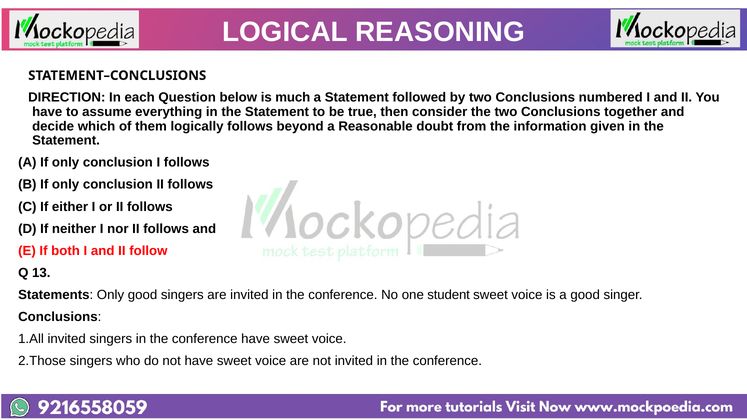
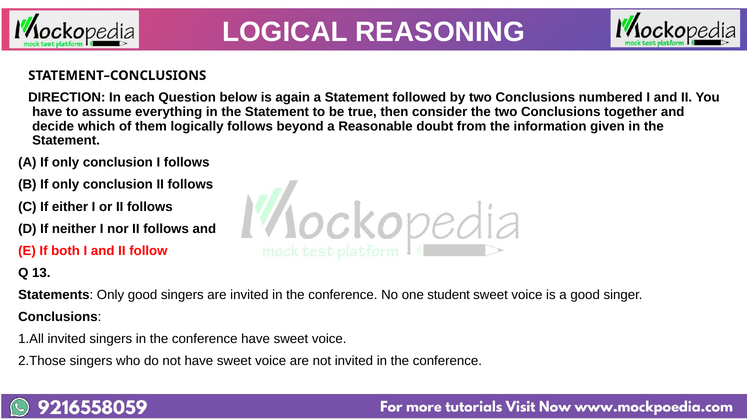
much: much -> again (293, 98)
